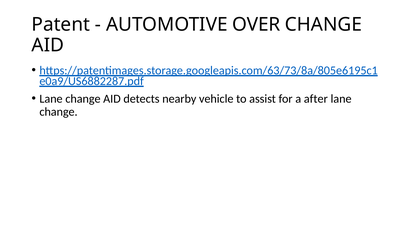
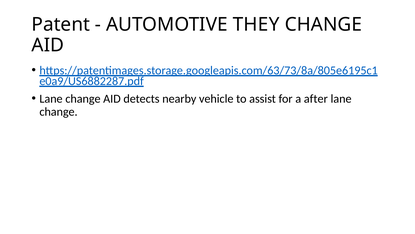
OVER: OVER -> THEY (256, 25)
